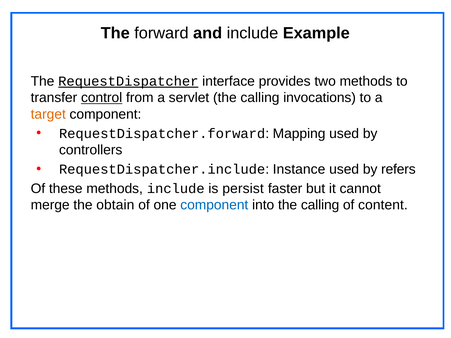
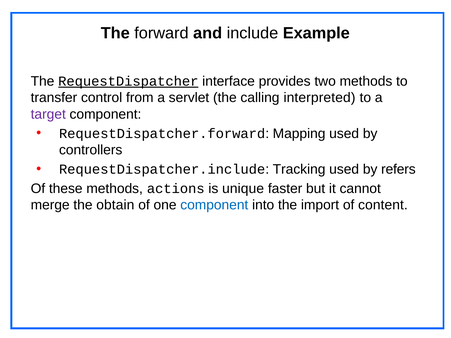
control underline: present -> none (102, 98)
invocations: invocations -> interpreted (319, 98)
target colour: orange -> purple (48, 114)
Instance: Instance -> Tracking (299, 169)
methods include: include -> actions (176, 189)
persist: persist -> unique (243, 189)
into the calling: calling -> import (320, 205)
